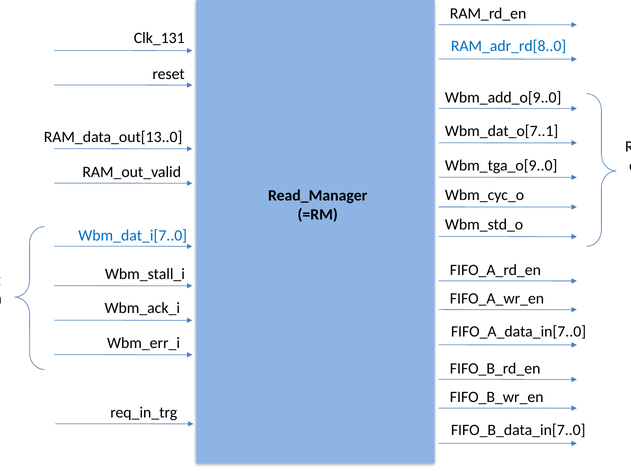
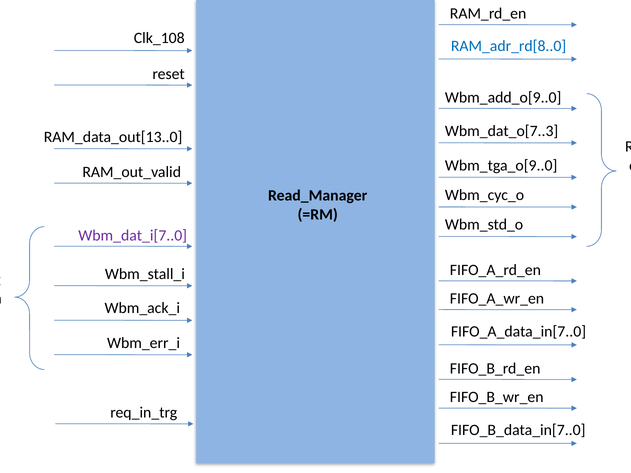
Clk_131: Clk_131 -> Clk_108 (159, 38)
Wbm_dat_o[7..1: Wbm_dat_o[7..1 -> Wbm_dat_o[7..3 (502, 131)
Wbm_dat_i[7..0 colour: blue -> purple (133, 235)
